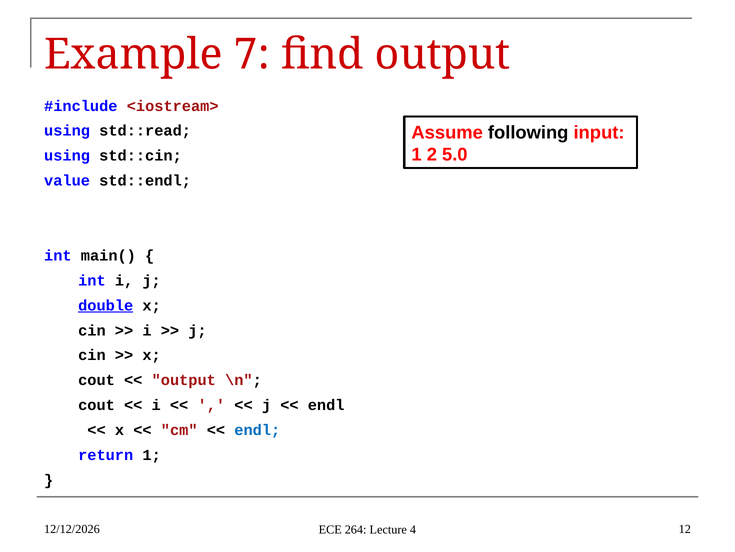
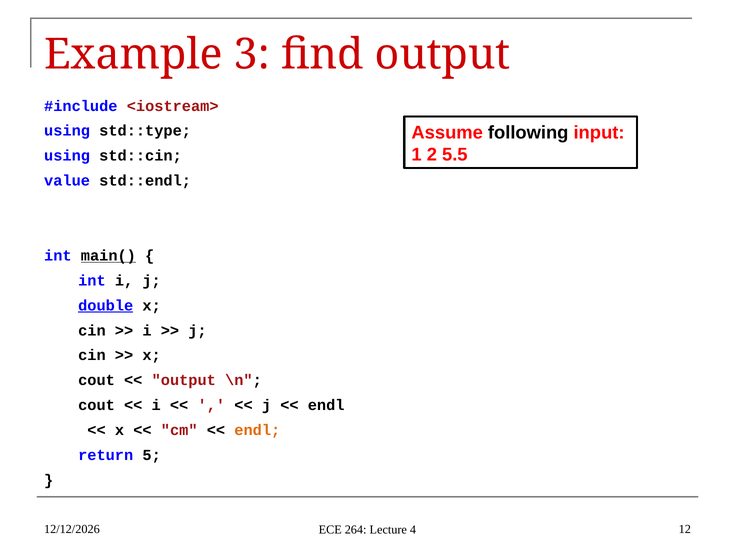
7: 7 -> 3 (252, 55)
std::read: std::read -> std::type (145, 131)
5.0: 5.0 -> 5.5 (455, 154)
main( underline: none -> present (108, 255)
endl colour: blue -> orange (257, 430)
return 1: 1 -> 5 (152, 455)
